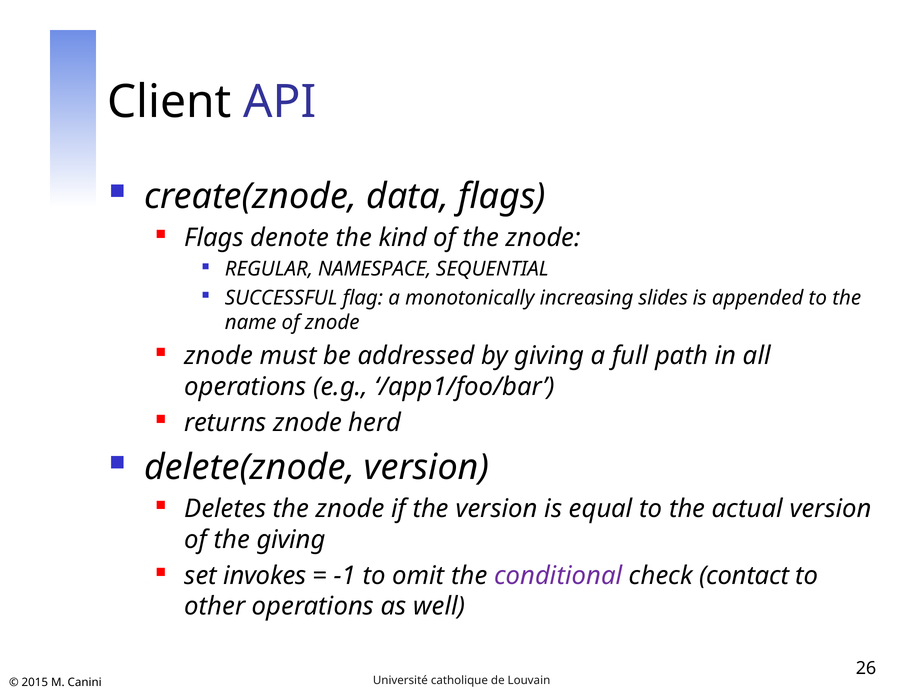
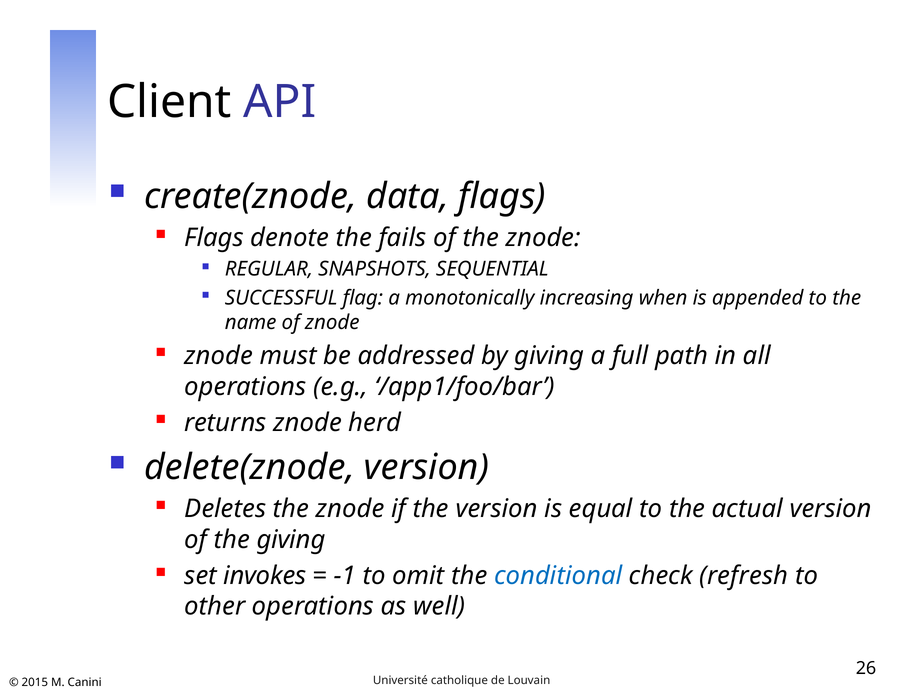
kind: kind -> fails (403, 238)
NAMESPACE: NAMESPACE -> SNAPSHOTS (375, 269)
slides: slides -> when (663, 298)
conditional colour: purple -> blue (558, 576)
contact: contact -> refresh (744, 576)
